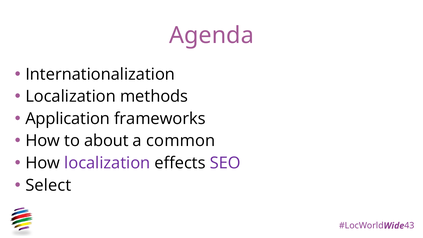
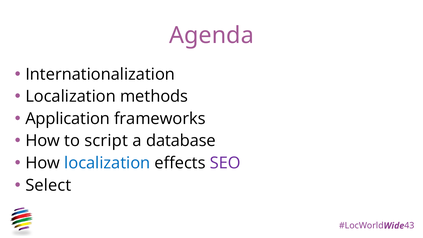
about: about -> script (106, 141)
common: common -> database (181, 141)
localization colour: purple -> blue (107, 163)
